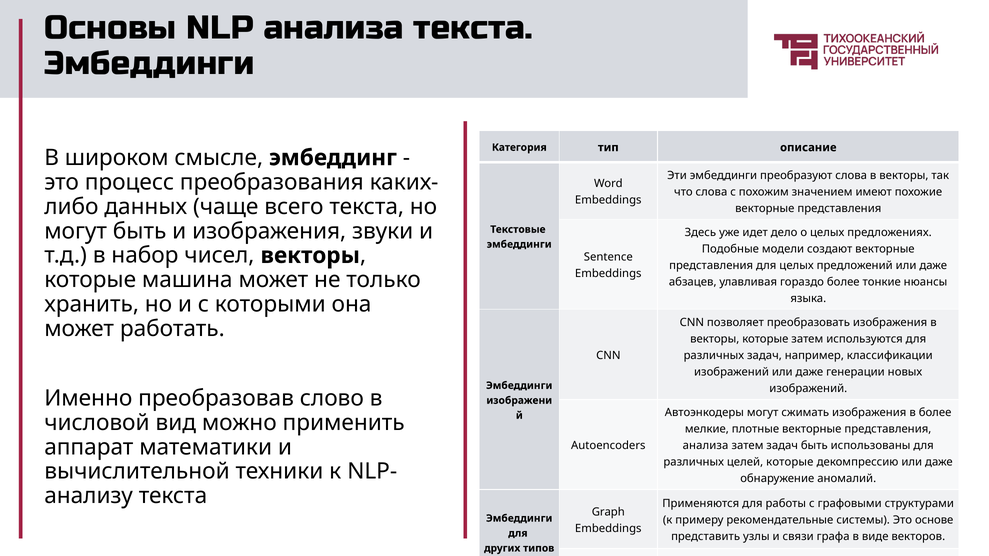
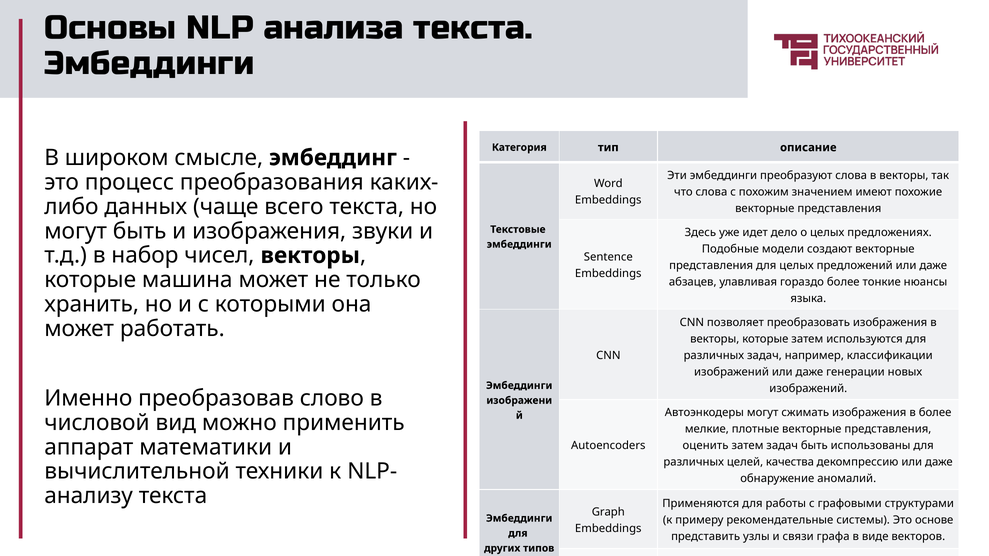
анализа: анализа -> оценить (706, 446)
целей которые: которые -> качества (790, 462)
